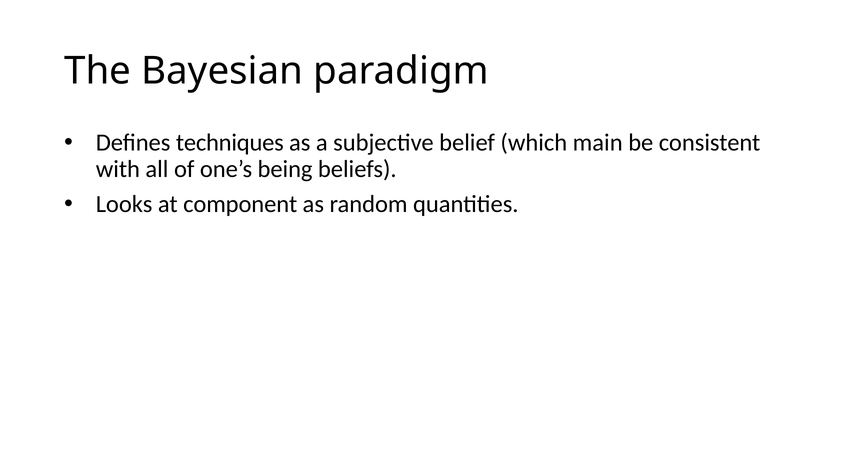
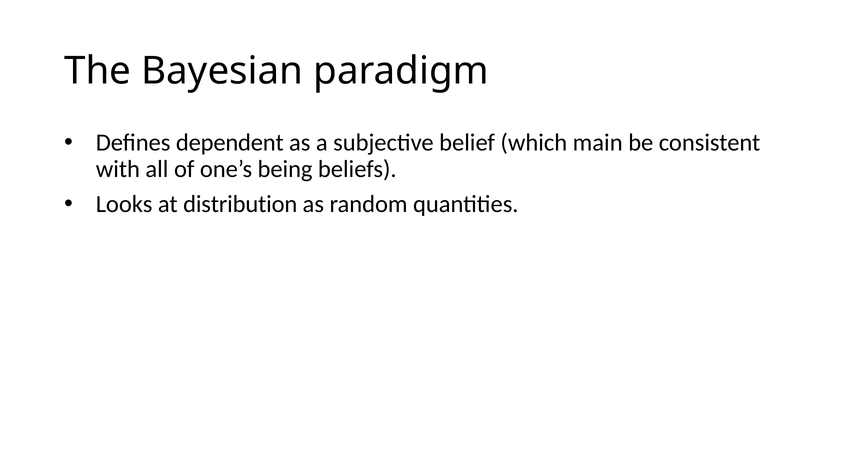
techniques: techniques -> dependent (230, 142)
component: component -> distribution (240, 204)
